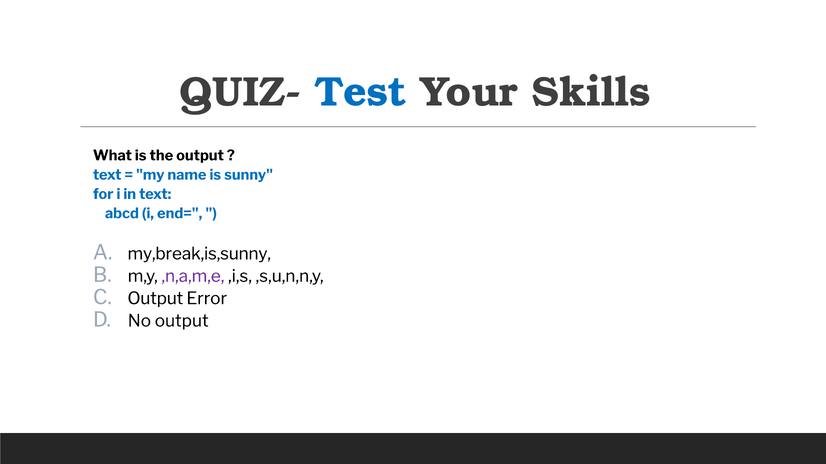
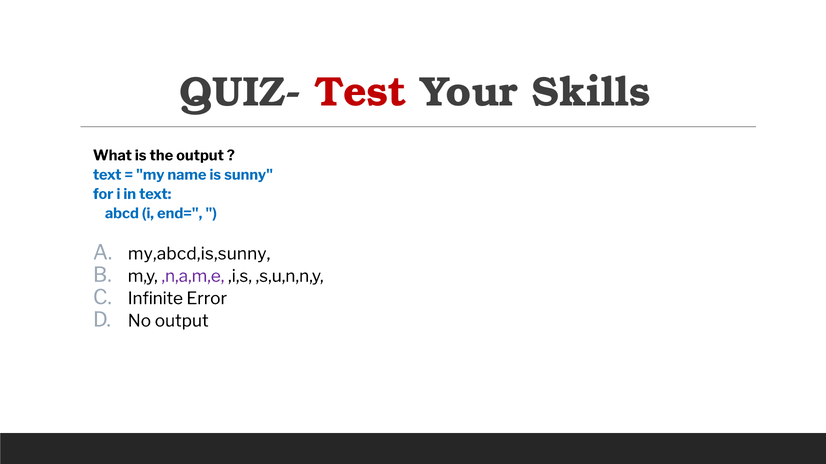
Test colour: blue -> red (361, 92)
my,break,is,sunny: my,break,is,sunny -> my,abcd,is,sunny (199, 254)
Output: Output -> Infinite (155, 299)
